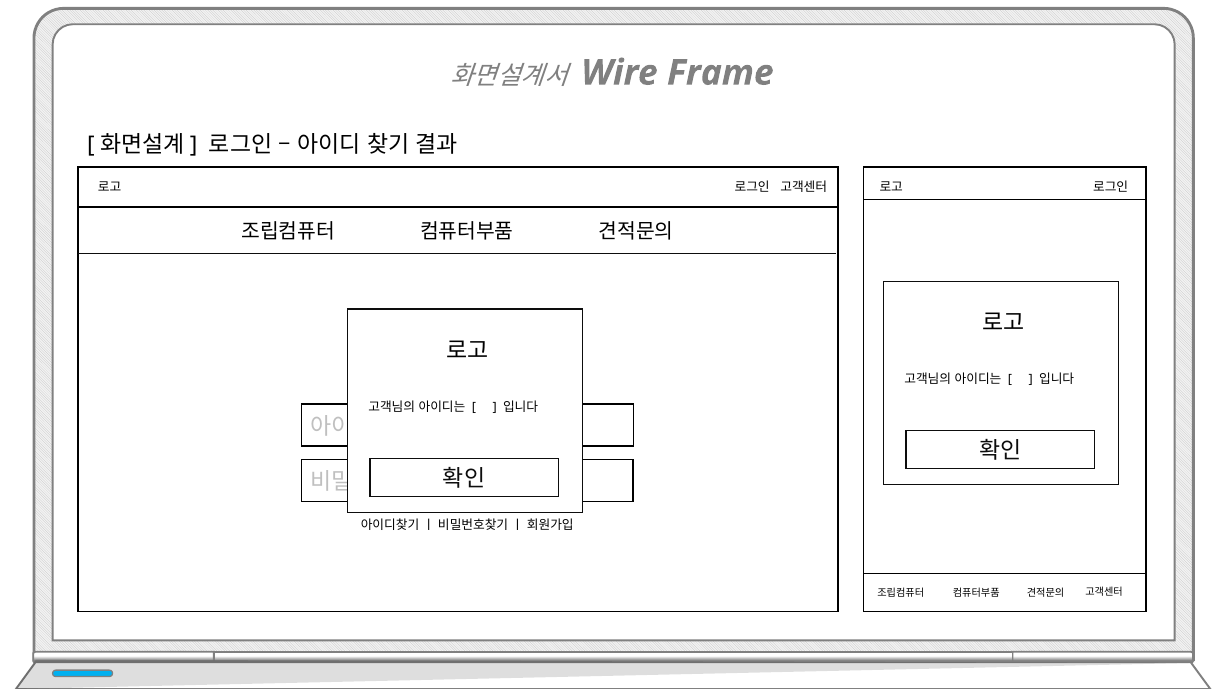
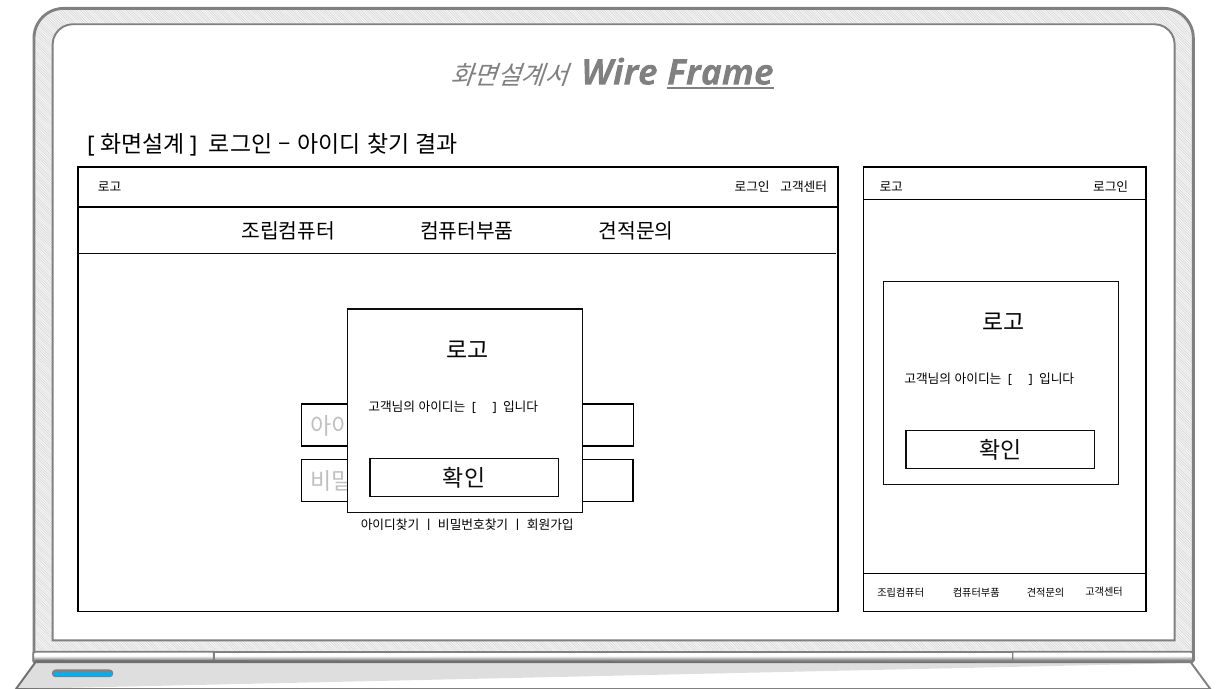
Frame underline: none -> present (720, 73)
